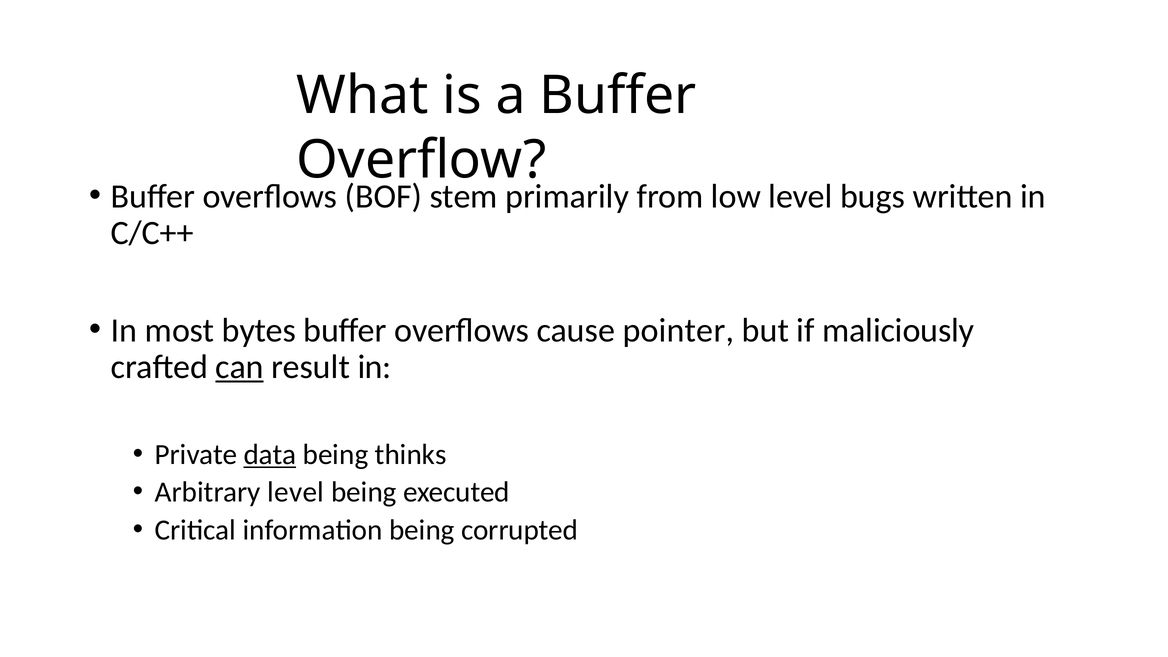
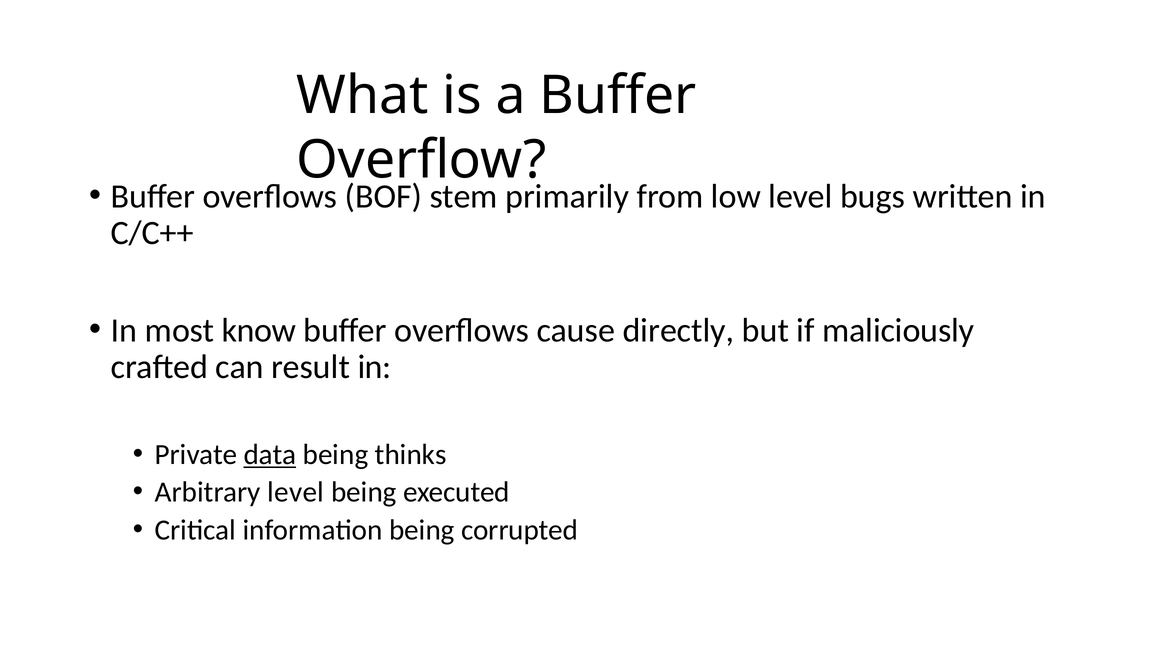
bytes: bytes -> know (259, 330)
pointer: pointer -> directly (678, 330)
can underline: present -> none (240, 367)
